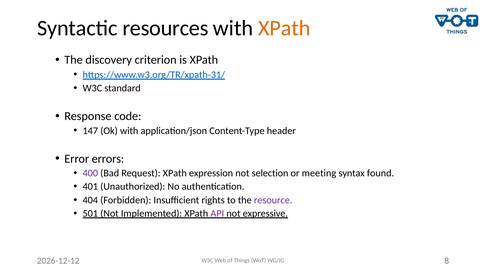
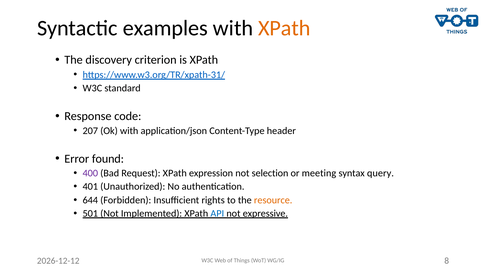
resources: resources -> examples (165, 28)
147: 147 -> 207 (90, 131)
errors: errors -> found (108, 159)
found: found -> query (381, 173)
404: 404 -> 644 (90, 200)
resource colour: purple -> orange (273, 200)
API colour: purple -> blue (217, 214)
